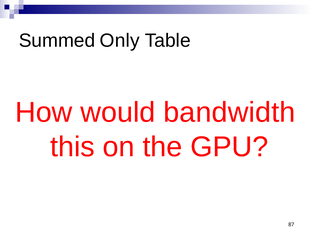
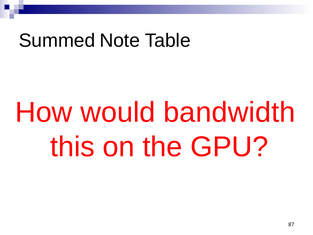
Only: Only -> Note (120, 40)
